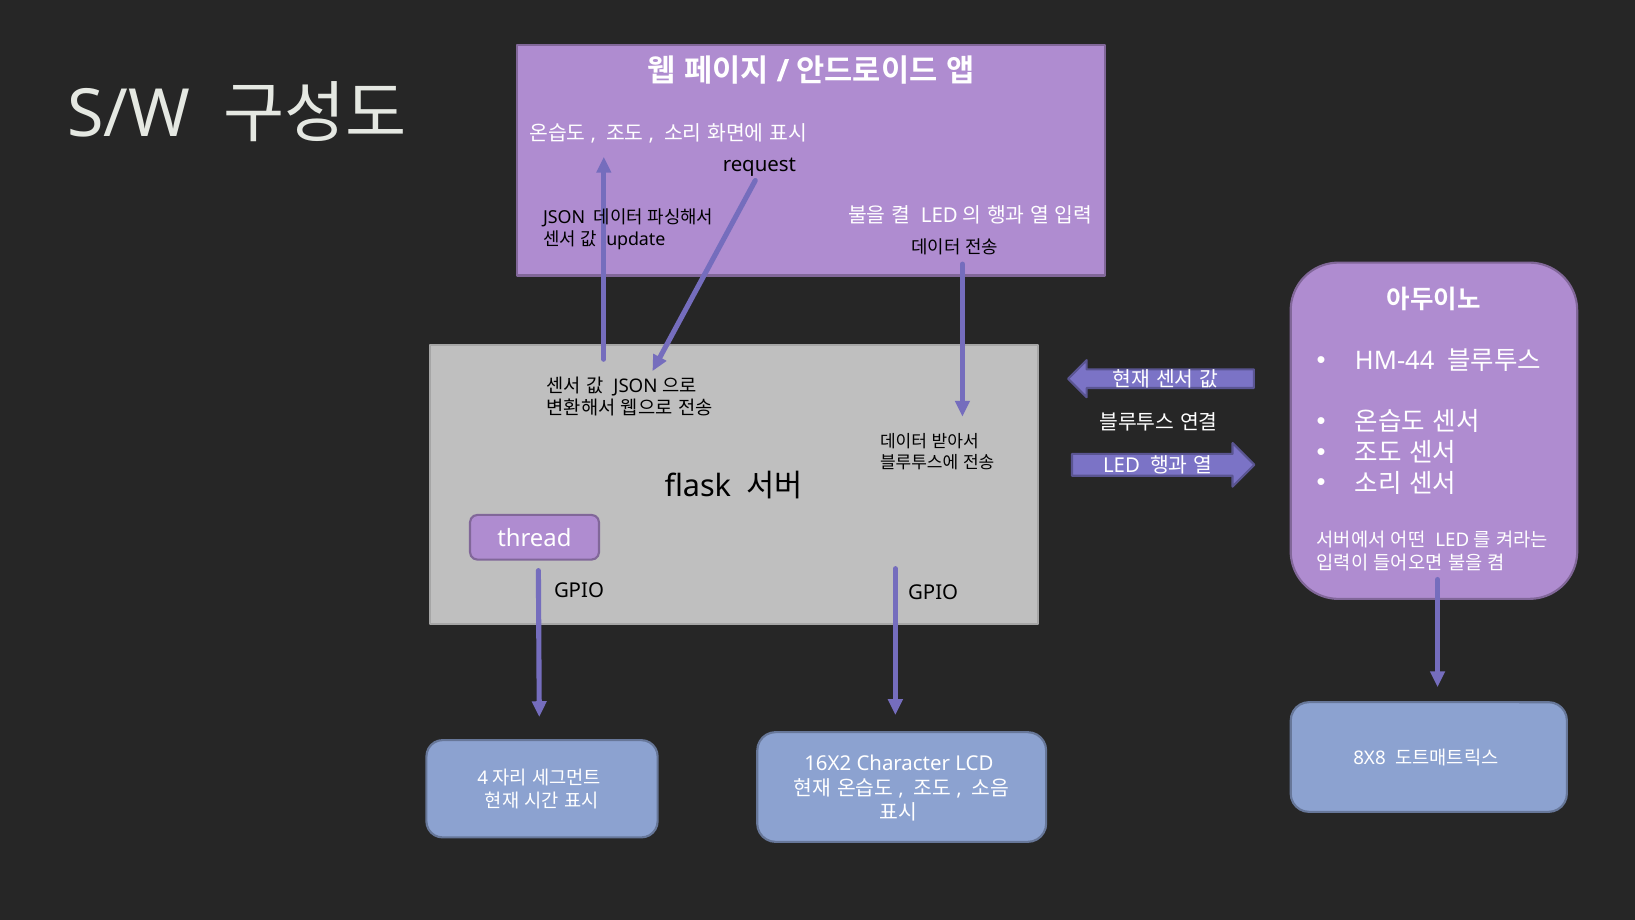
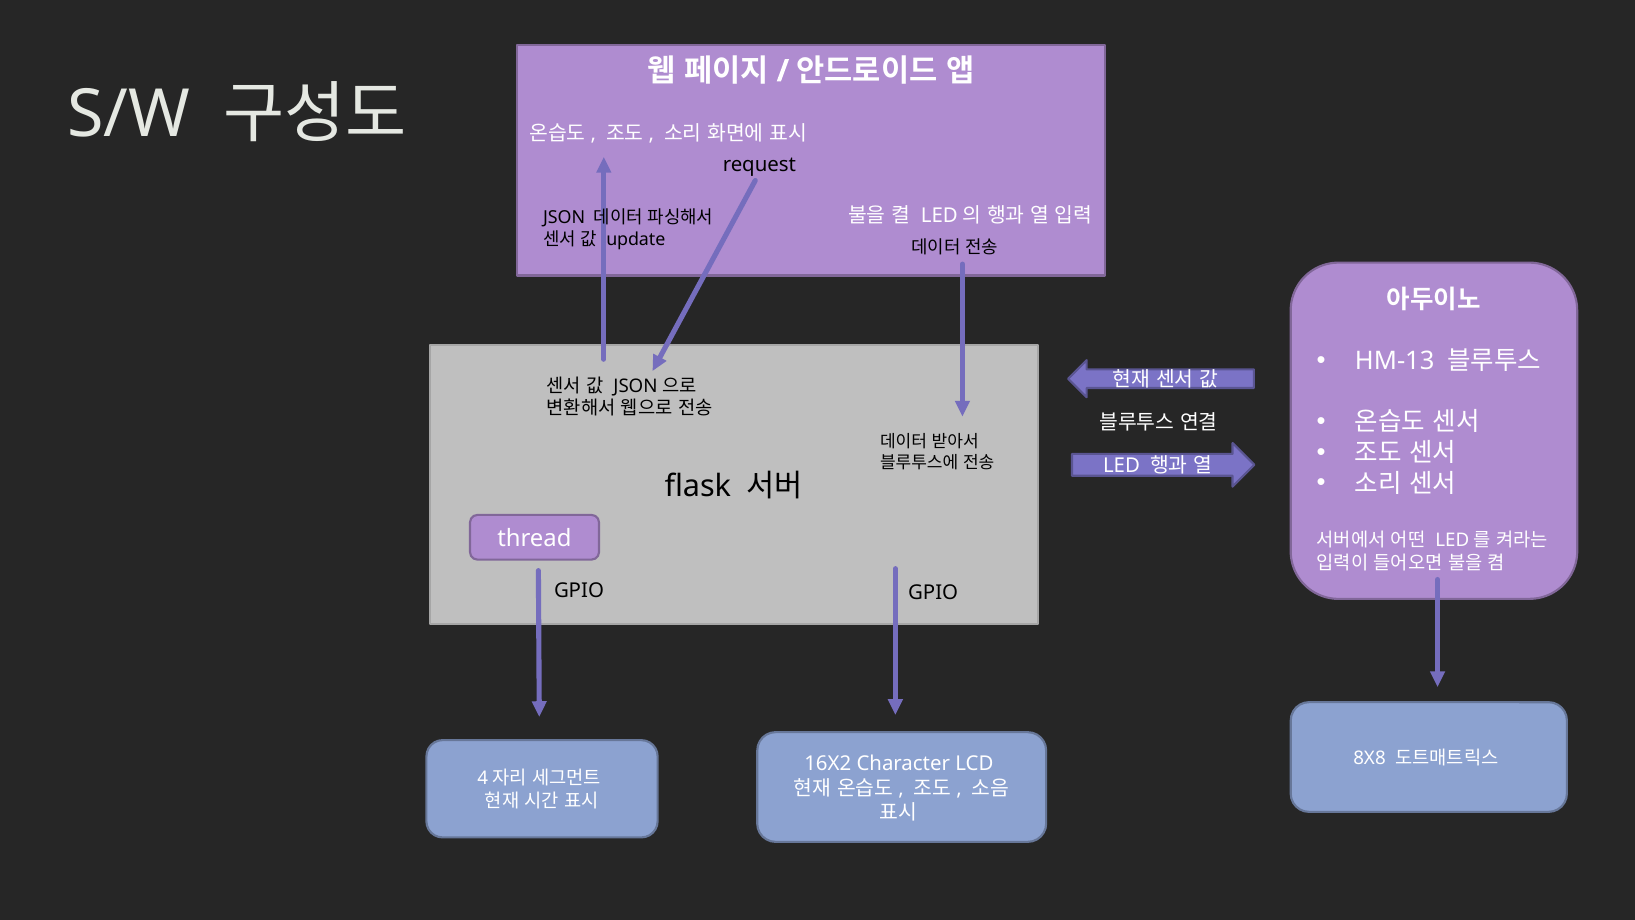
HM-44: HM-44 -> HM-13 (1395, 361)
